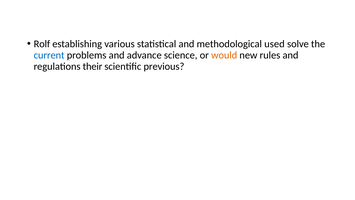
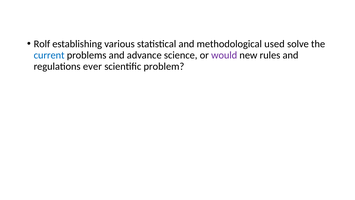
would colour: orange -> purple (224, 55)
their: their -> ever (92, 66)
previous: previous -> problem (164, 66)
